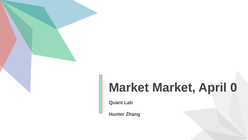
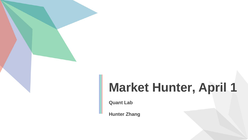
Market Market: Market -> Hunter (174, 87)
0: 0 -> 1 (234, 87)
